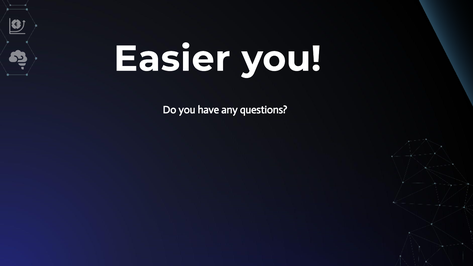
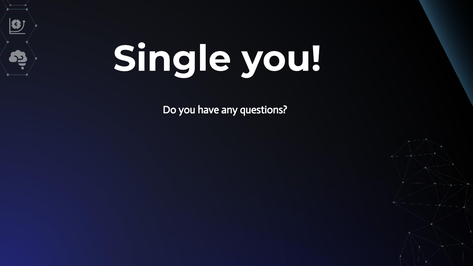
Easier: Easier -> Single (172, 59)
